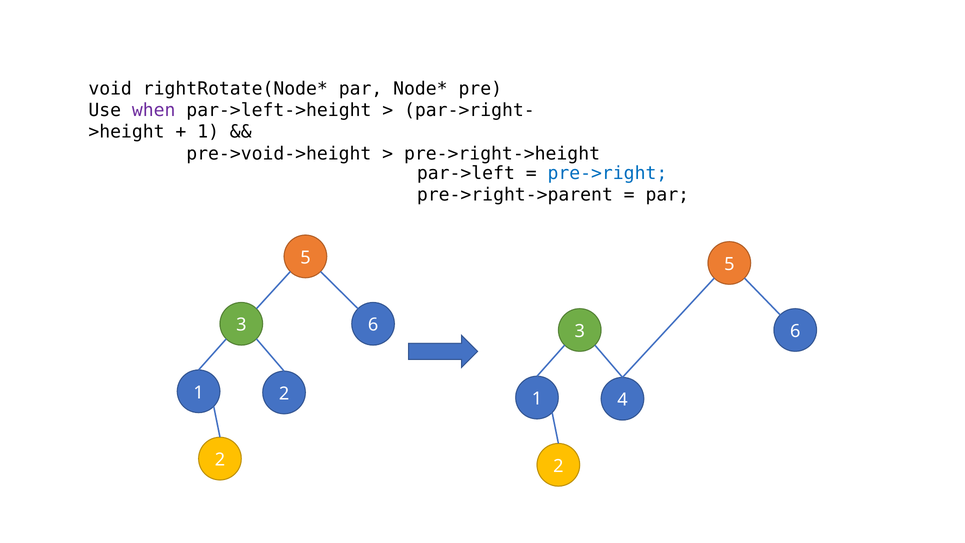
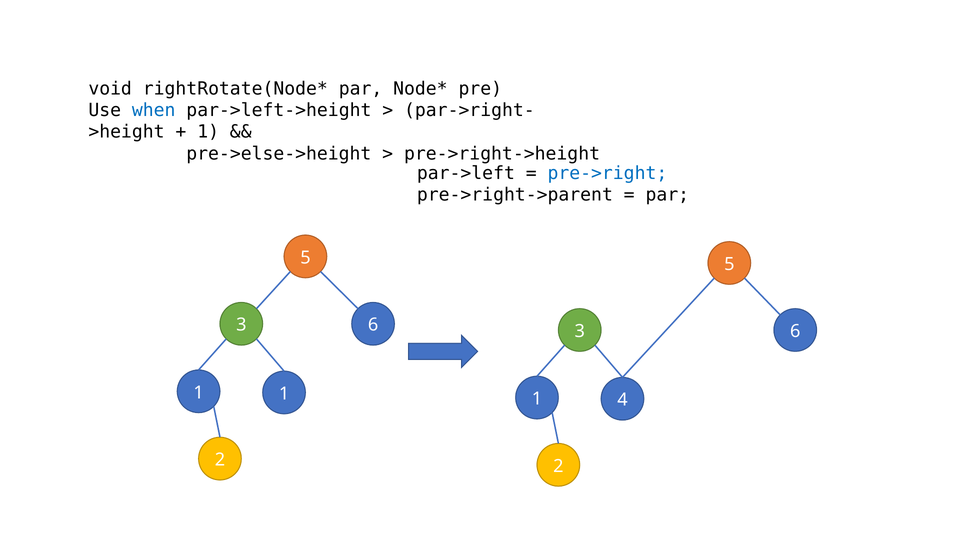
when colour: purple -> blue (154, 110)
pre->void->height: pre->void->height -> pre->else->height (279, 154)
1 2: 2 -> 1 (284, 394)
